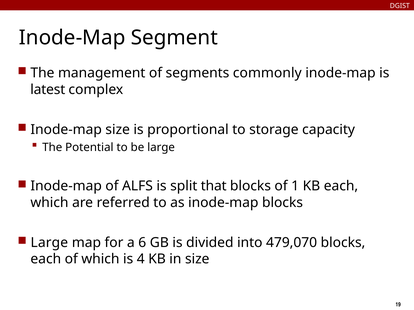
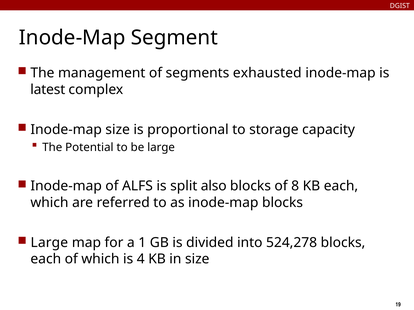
commonly: commonly -> exhausted (267, 73)
that: that -> also (214, 186)
1: 1 -> 8 (295, 186)
6: 6 -> 1 (142, 243)
479,070: 479,070 -> 524,278 (292, 243)
